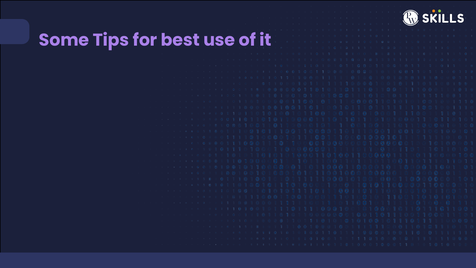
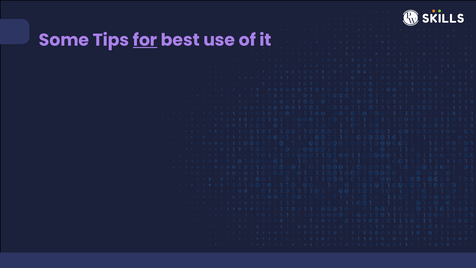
for underline: none -> present (145, 40)
